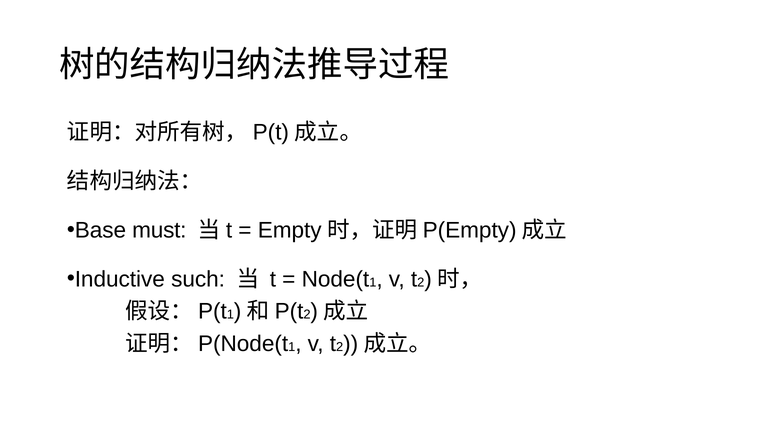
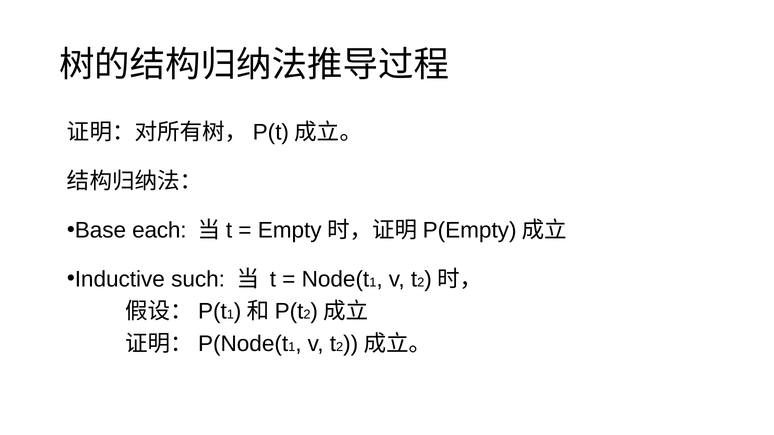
must: must -> each (159, 231)
